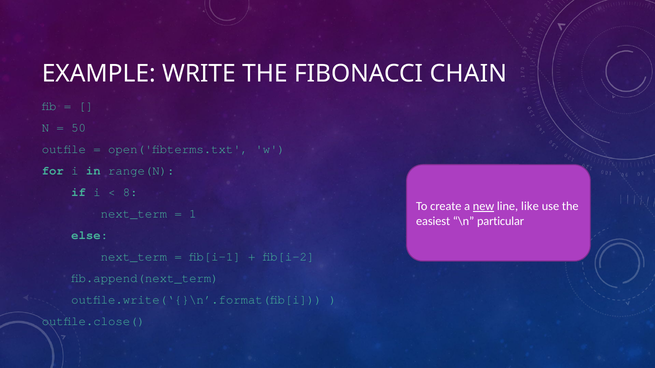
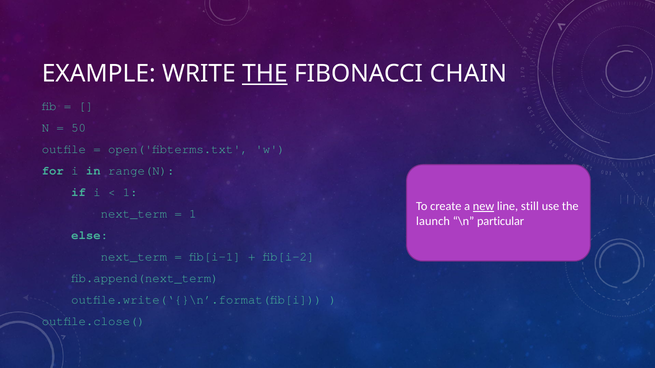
THE underline: none -> present (265, 74)
8: 8 -> 1 (130, 192)
like: like -> still (530, 207)
easiest: easiest -> launch (433, 221)
